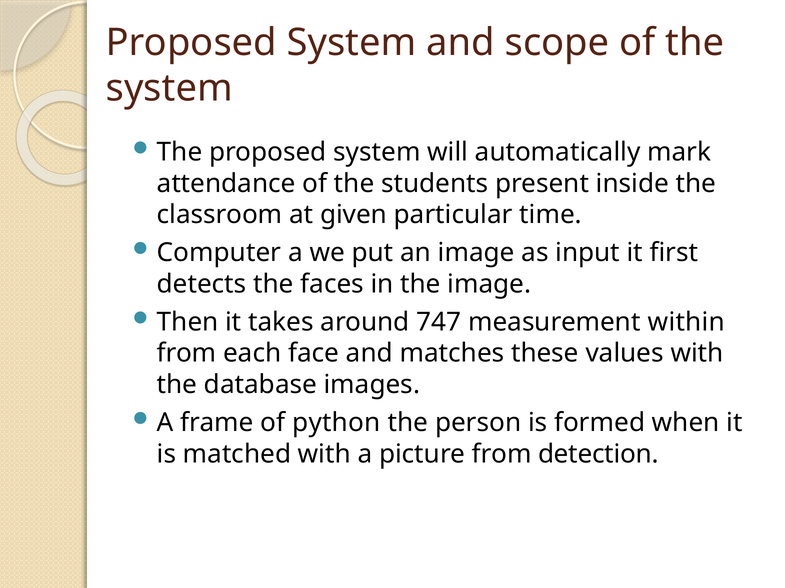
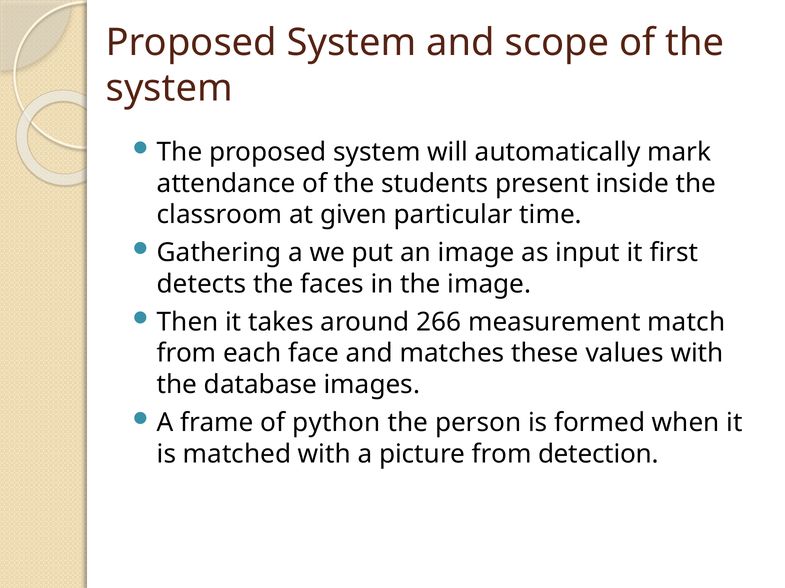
Computer: Computer -> Gathering (219, 253)
747: 747 -> 266 (439, 322)
within: within -> match (686, 322)
